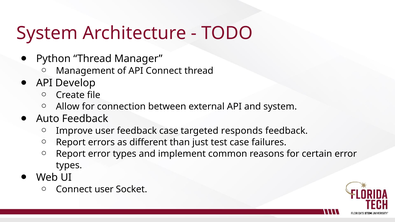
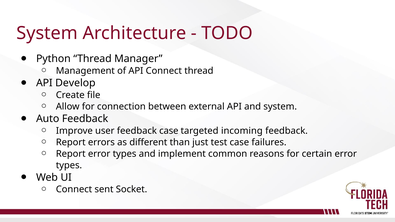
responds: responds -> incoming (242, 131)
Connect user: user -> sent (104, 190)
